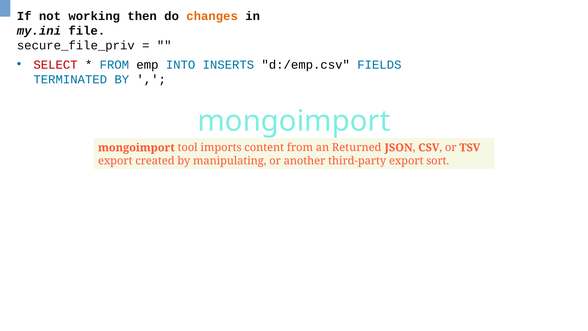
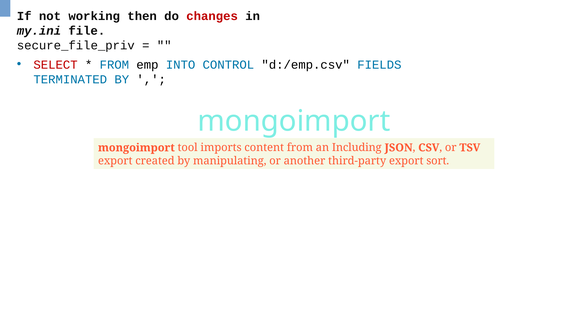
changes colour: orange -> red (212, 16)
INSERTS: INSERTS -> CONTROL (228, 65)
Returned: Returned -> Including (357, 148)
